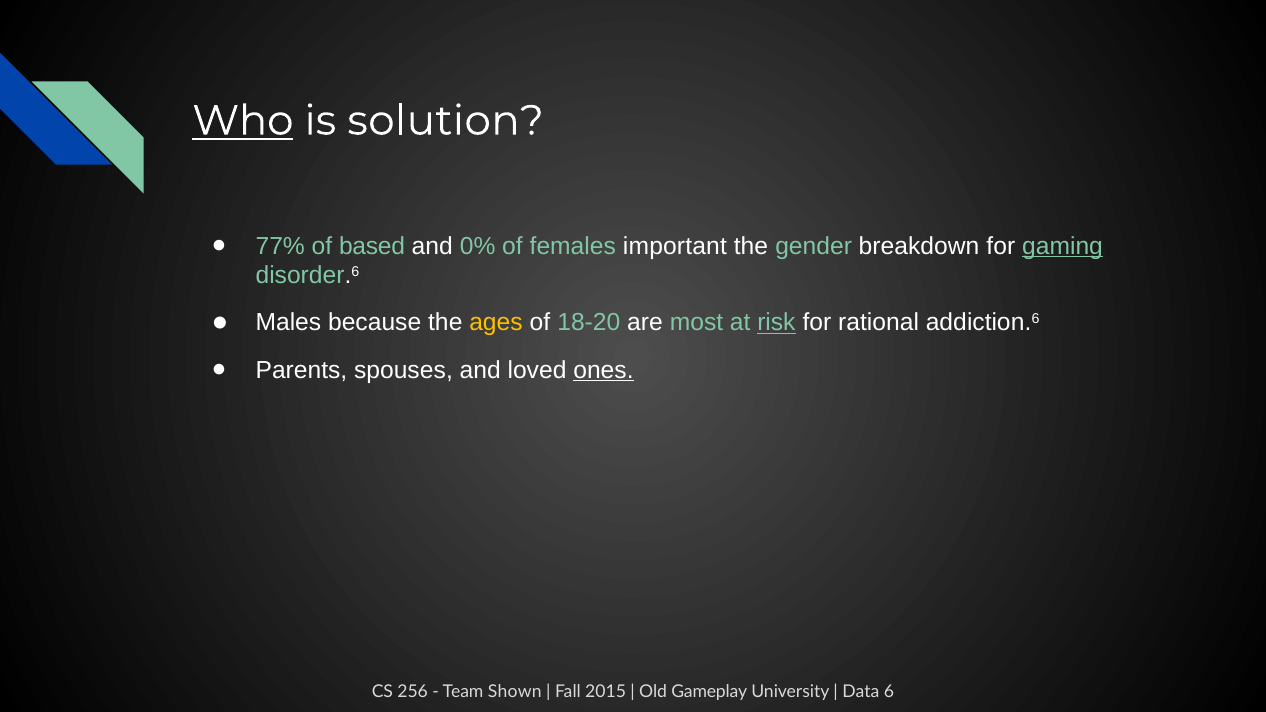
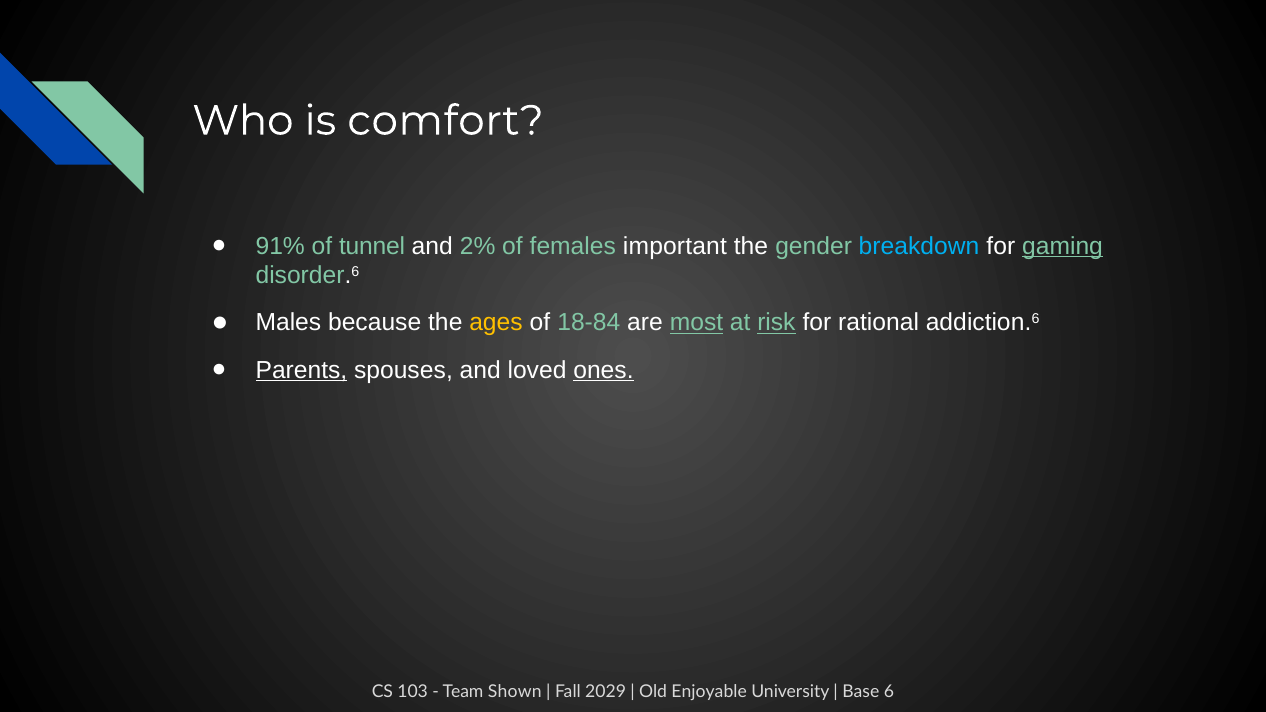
Who underline: present -> none (243, 121)
solution: solution -> comfort (446, 121)
77%: 77% -> 91% (280, 246)
based: based -> tunnel (372, 246)
0%: 0% -> 2% (478, 246)
breakdown colour: white -> light blue (919, 246)
18-20: 18-20 -> 18-84 (589, 323)
most underline: none -> present (697, 323)
Parents underline: none -> present (301, 370)
256: 256 -> 103 (413, 692)
2015: 2015 -> 2029 (606, 692)
Gameplay: Gameplay -> Enjoyable (709, 692)
Data: Data -> Base (861, 692)
